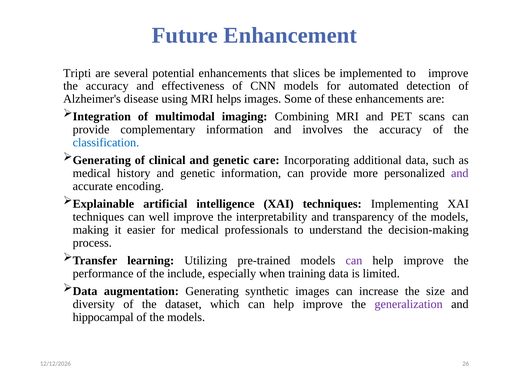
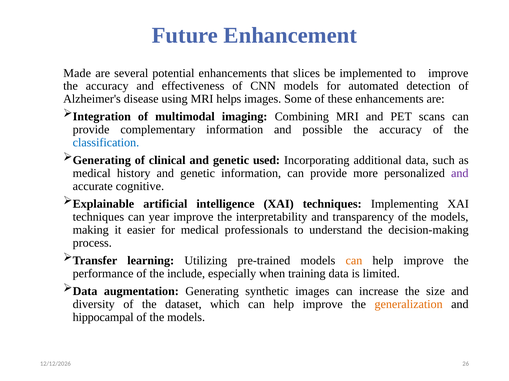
Tripti: Tripti -> Made (77, 73)
involves: involves -> possible (322, 130)
care: care -> used (266, 161)
encoding: encoding -> cognitive (140, 187)
well: well -> year (159, 217)
can colour: purple -> orange (354, 261)
generalization colour: purple -> orange (409, 305)
